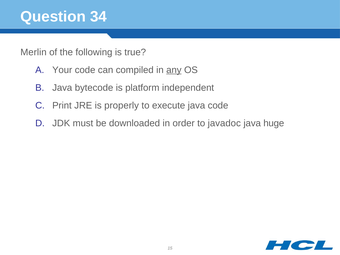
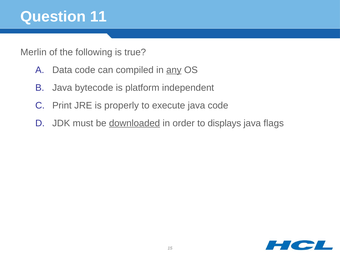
34: 34 -> 11 (98, 17)
Your: Your -> Data (62, 70)
downloaded underline: none -> present (135, 123)
javadoc: javadoc -> displays (224, 123)
huge: huge -> flags (274, 123)
